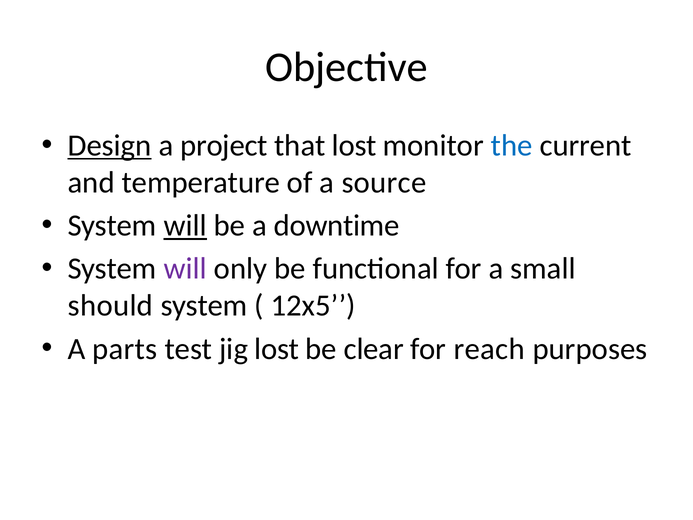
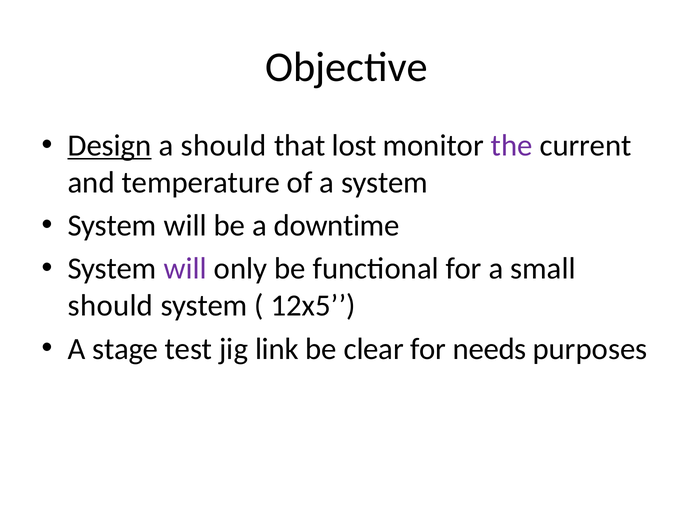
a project: project -> should (224, 145)
the colour: blue -> purple (512, 145)
a source: source -> system (384, 182)
will underline: present -> none (185, 225)
parts: parts -> stage (125, 349)
jig lost: lost -> link (277, 349)
reach: reach -> needs (490, 349)
